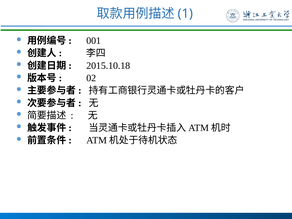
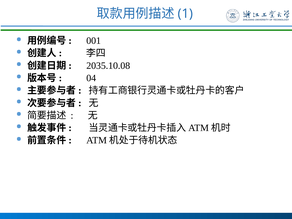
2015.10.18: 2015.10.18 -> 2035.10.08 (108, 66)
02: 02 -> 04 (91, 78)
